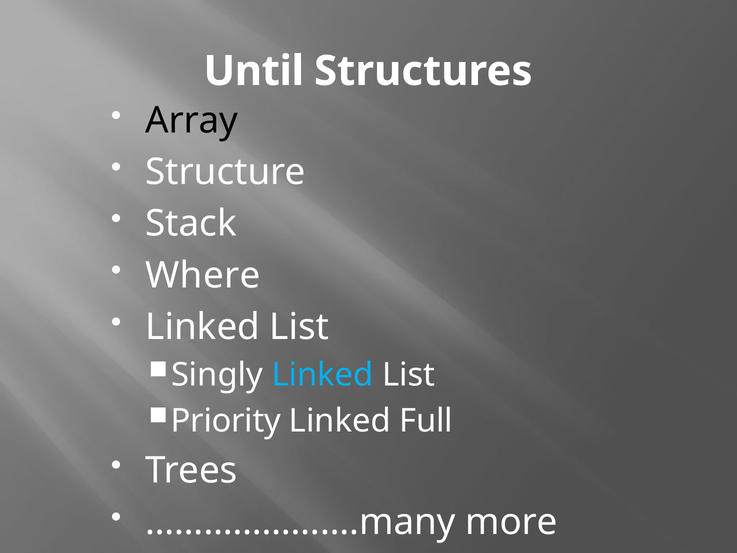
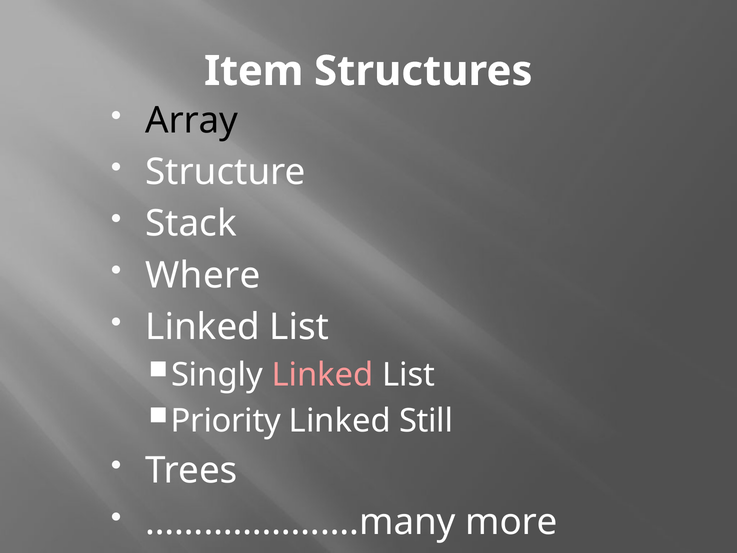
Until: Until -> Item (254, 71)
Linked colour: light blue -> pink (323, 375)
Full: Full -> Still (426, 421)
